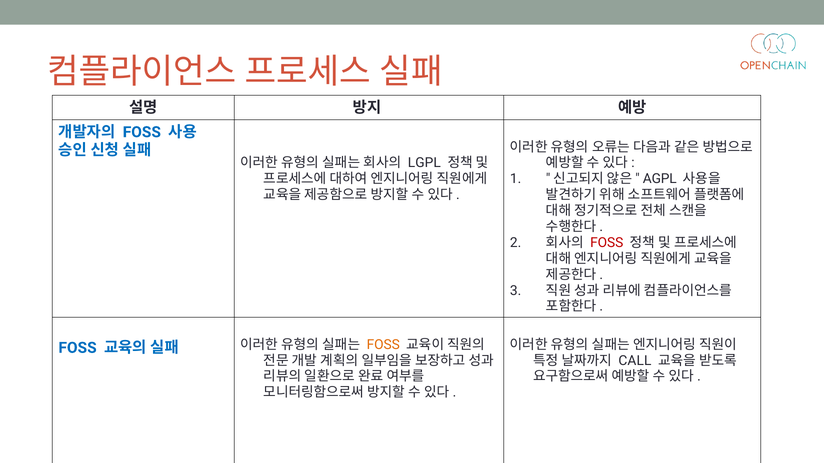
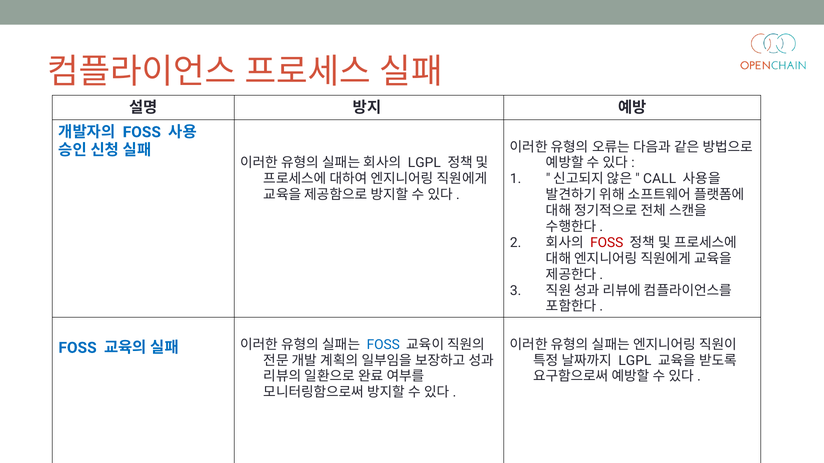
AGPL: AGPL -> CALL (660, 179)
FOSS colour: orange -> blue (383, 345)
CALL: CALL -> LGPL (635, 361)
